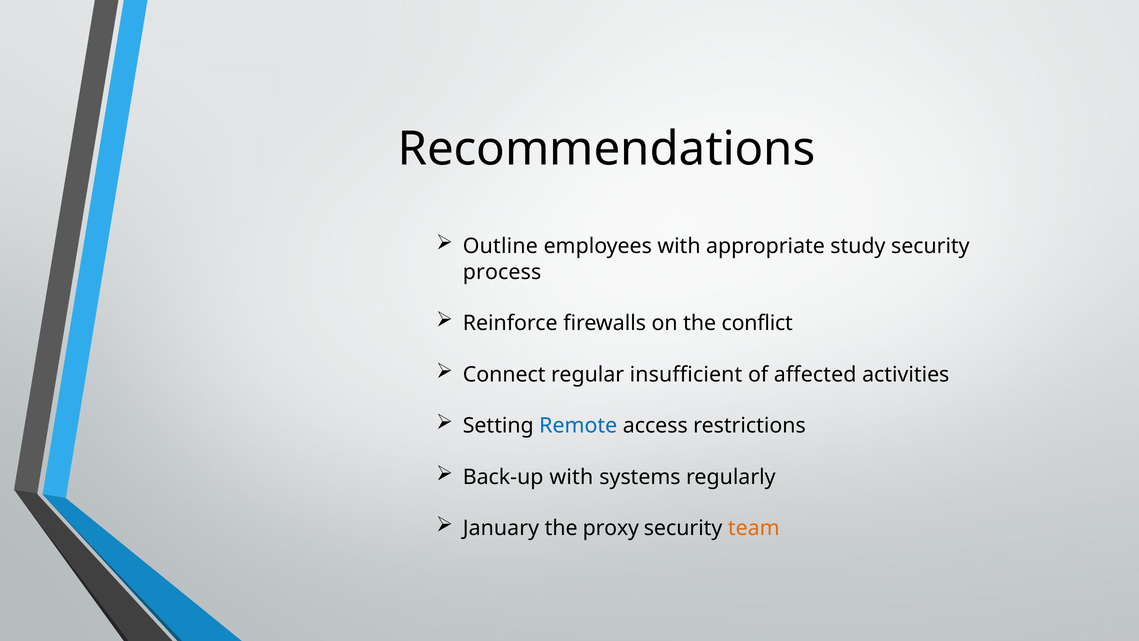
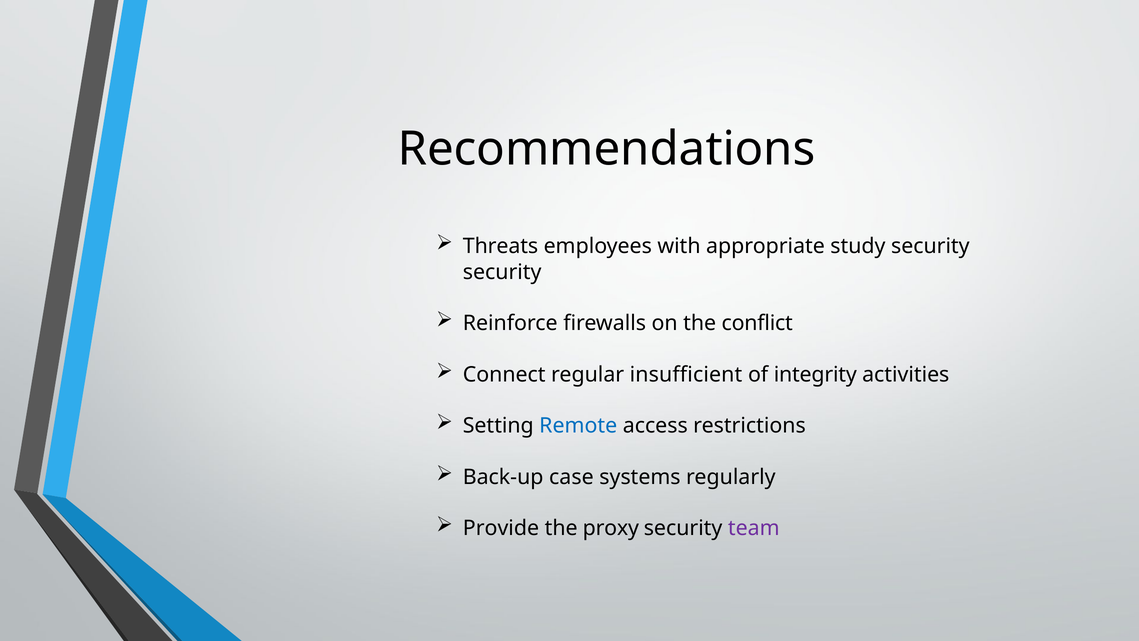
Outline: Outline -> Threats (501, 246)
process: process -> security (502, 272)
affected: affected -> integrity (815, 374)
Back-up with: with -> case (571, 477)
January: January -> Provide (501, 528)
team colour: orange -> purple (754, 528)
